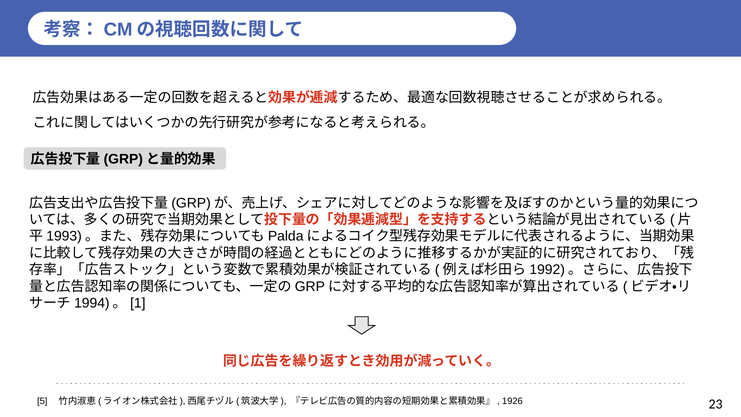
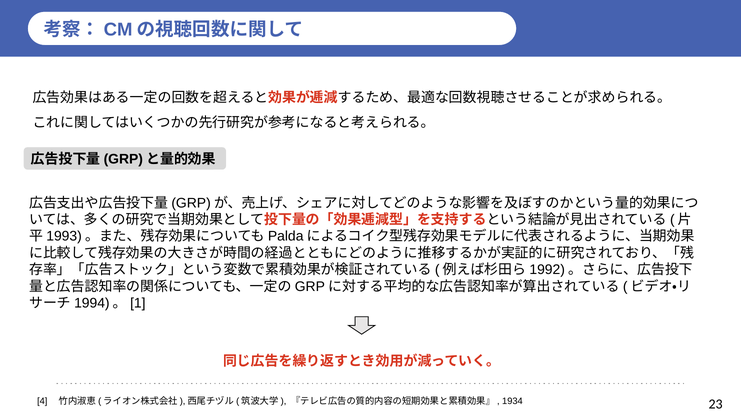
5: 5 -> 4 (42, 401)
1926: 1926 -> 1934 (512, 401)
